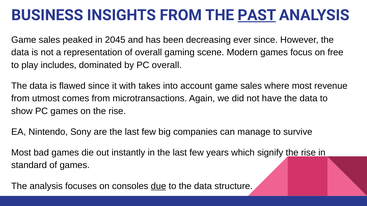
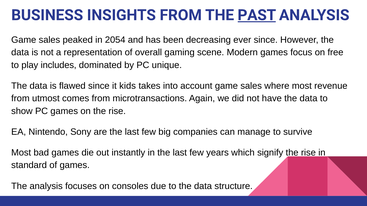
2045: 2045 -> 2054 (115, 40)
PC overall: overall -> unique (167, 65)
with: with -> kids (128, 86)
due underline: present -> none (158, 186)
